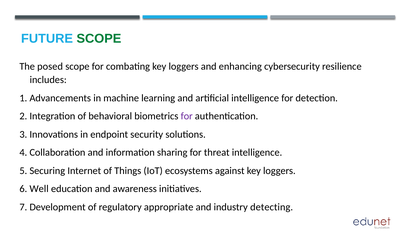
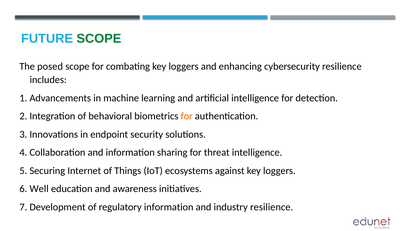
for colour: purple -> orange (187, 116)
regulatory appropriate: appropriate -> information (169, 207)
industry detecting: detecting -> resilience (272, 207)
